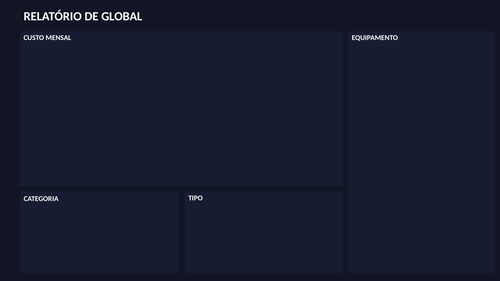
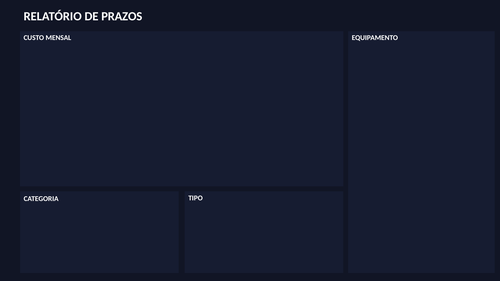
GLOBAL: GLOBAL -> PRAZOS (122, 16)
